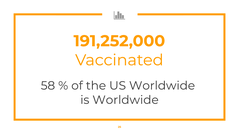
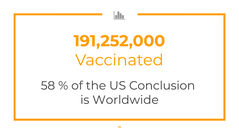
US Worldwide: Worldwide -> Conclusion (162, 86)
